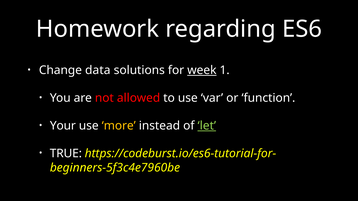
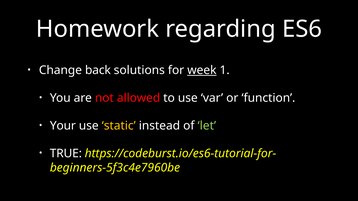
data: data -> back (98, 70)
more: more -> static (119, 126)
let underline: present -> none (207, 126)
